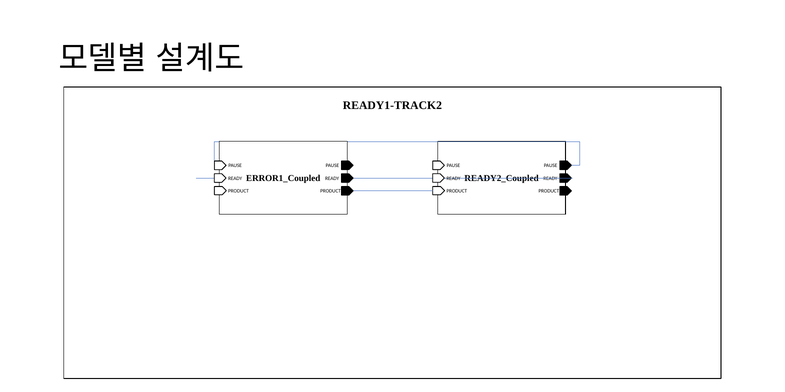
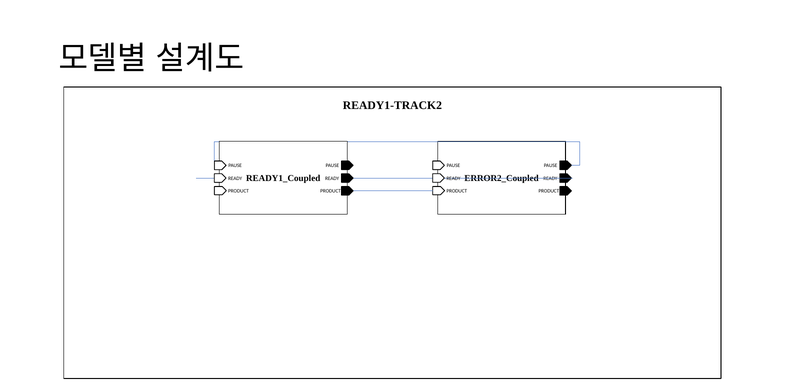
ERROR1_Coupled: ERROR1_Coupled -> READY1_Coupled (283, 179)
READY2_Coupled: READY2_Coupled -> ERROR2_Coupled (502, 179)
